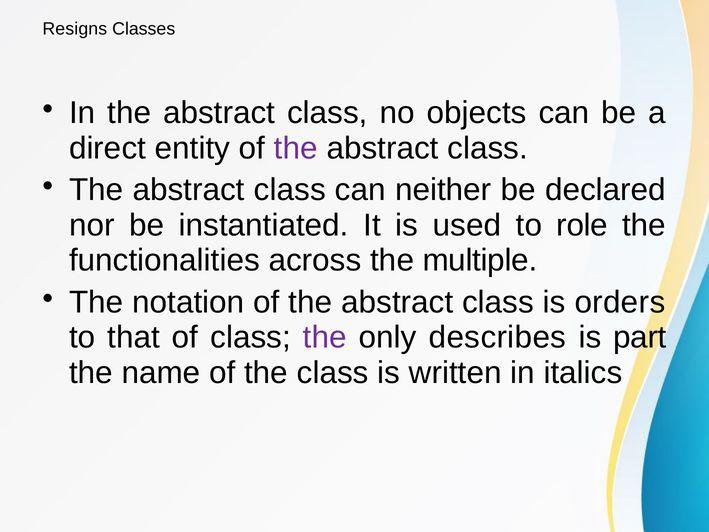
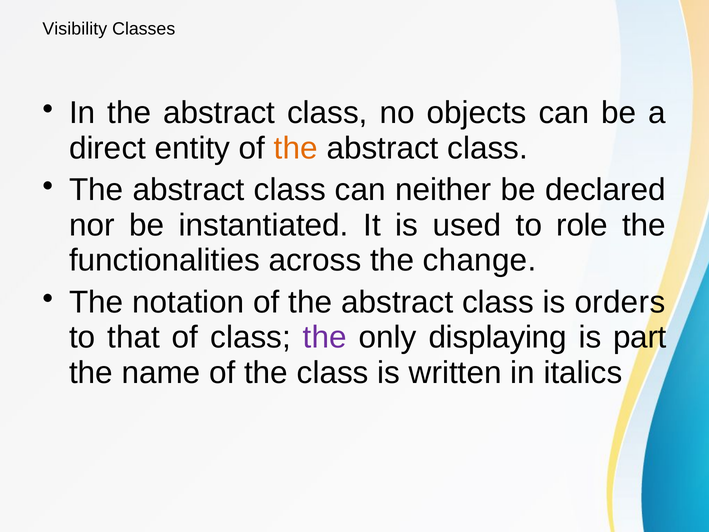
Resigns: Resigns -> Visibility (75, 29)
the colour: purple -> orange (296, 148)
multiple: multiple -> change (480, 260)
describes: describes -> displaying (498, 337)
